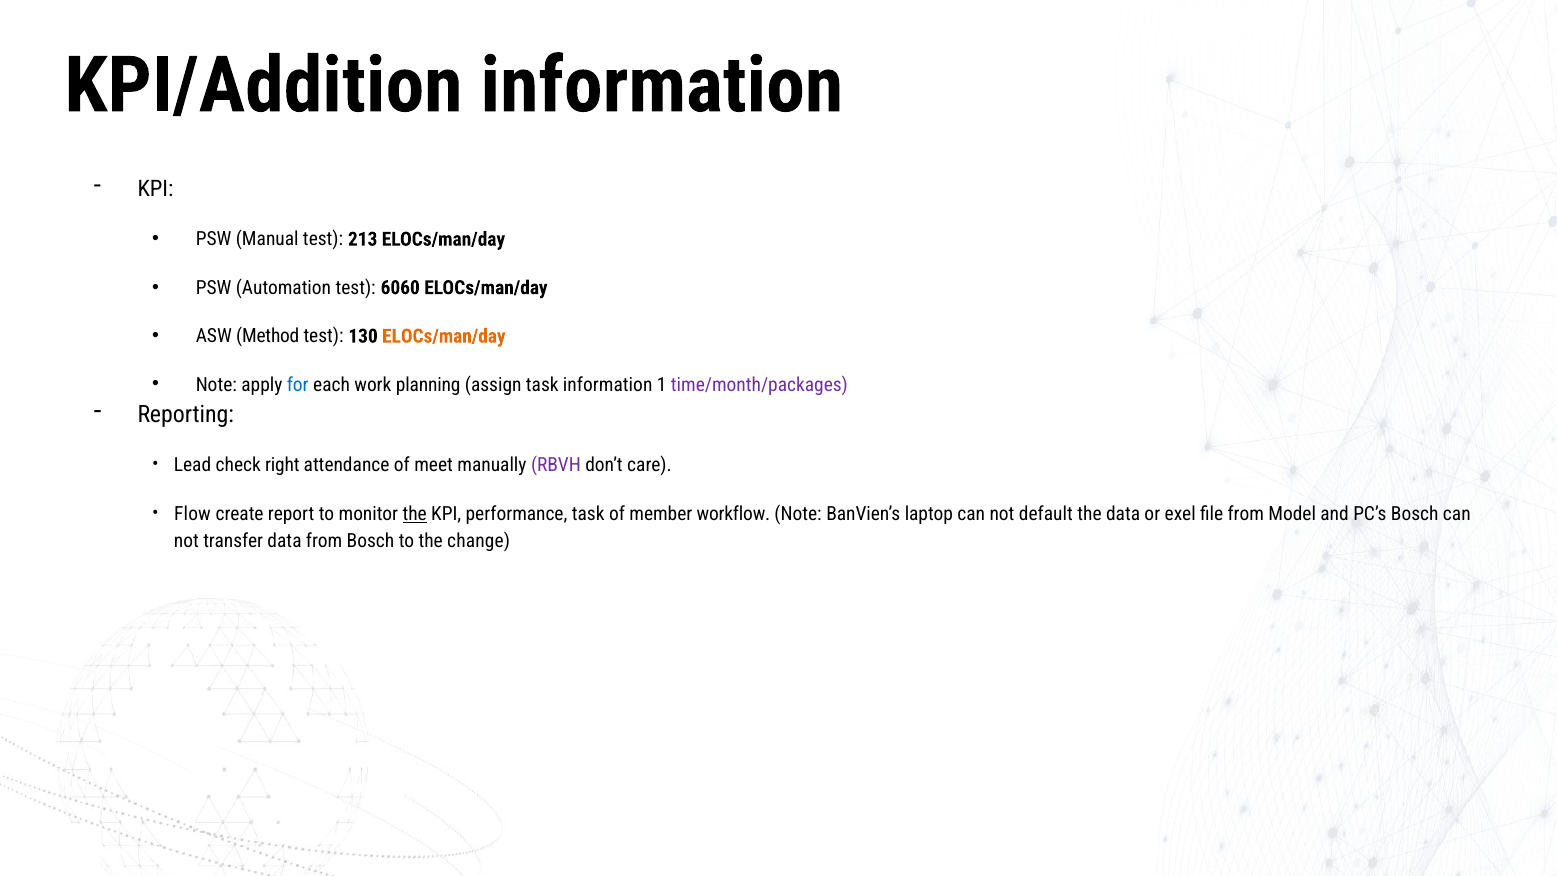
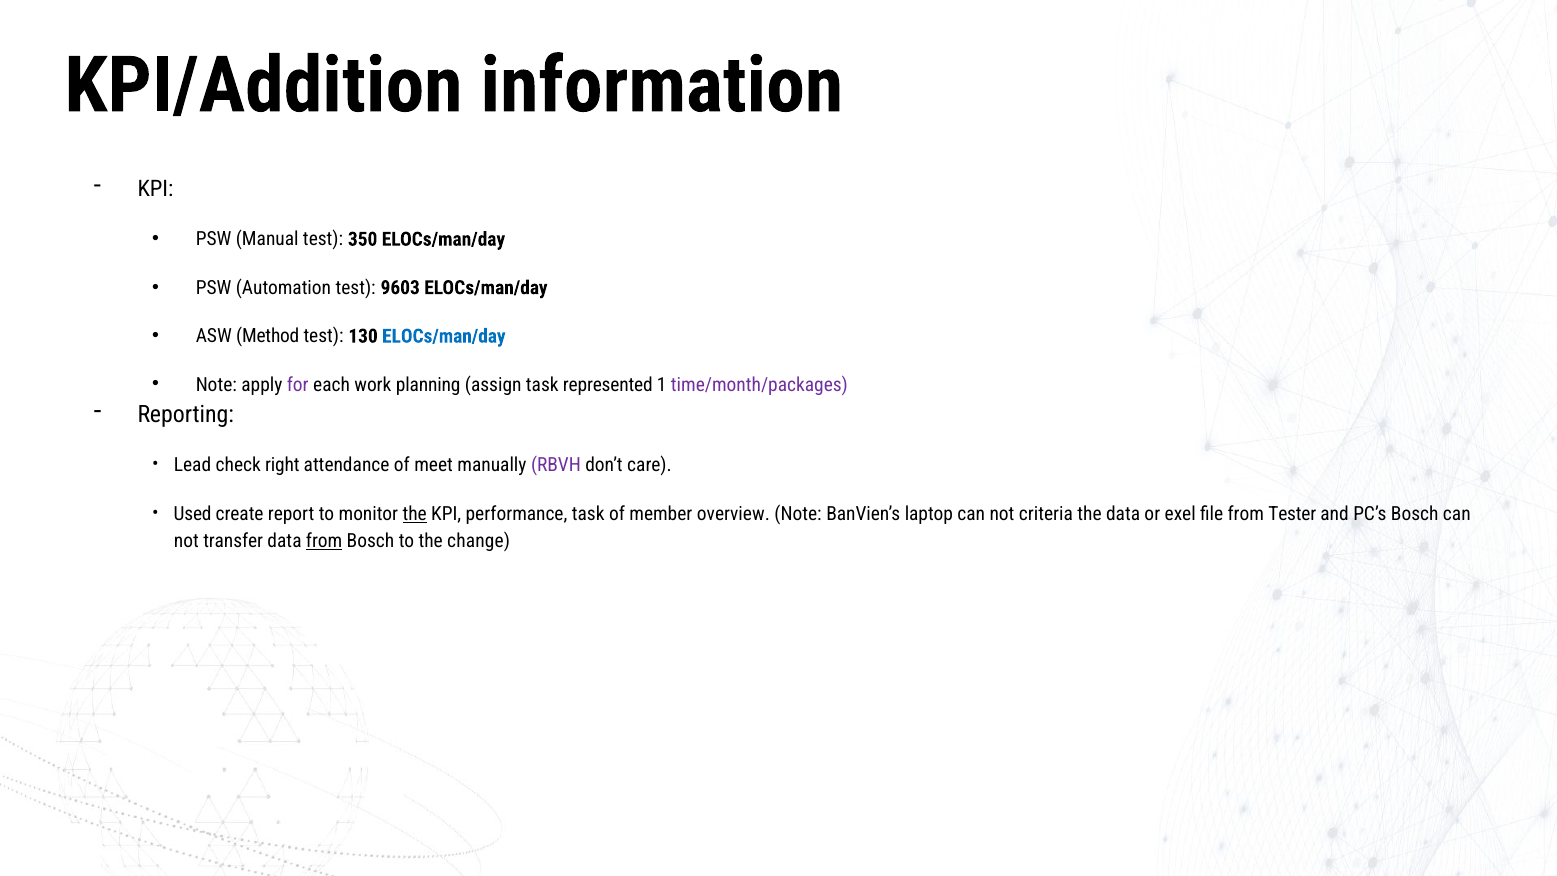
213: 213 -> 350 (363, 239)
6060: 6060 -> 9603 (400, 288)
ELOCs/man/day colour: orange -> blue (444, 336)
for colour: blue -> purple (298, 385)
task information: information -> represented (608, 385)
Flow: Flow -> Used (193, 514)
workflow: workflow -> overview (733, 514)
default: default -> criteria (1046, 514)
Model: Model -> Tester (1292, 514)
from underline: none -> present (324, 541)
